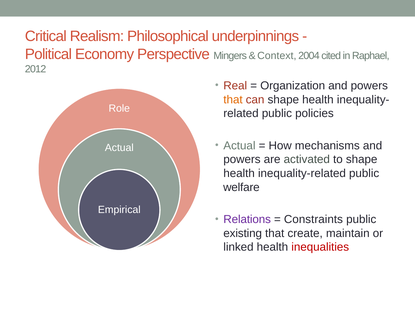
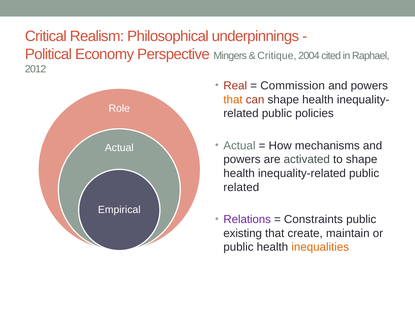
Context: Context -> Critique (277, 56)
Organization: Organization -> Commission (293, 86)
welfare: welfare -> related (241, 187)
linked: linked -> public (238, 247)
inequalities colour: red -> orange (320, 247)
